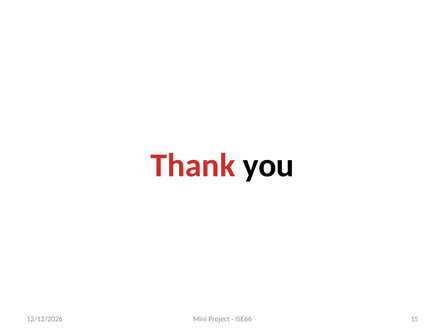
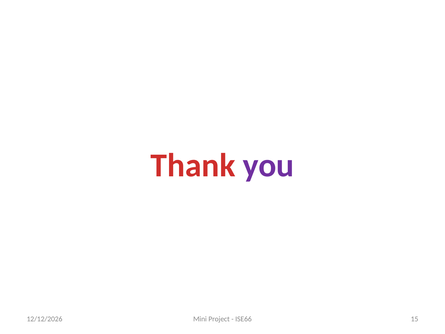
you colour: black -> purple (269, 165)
